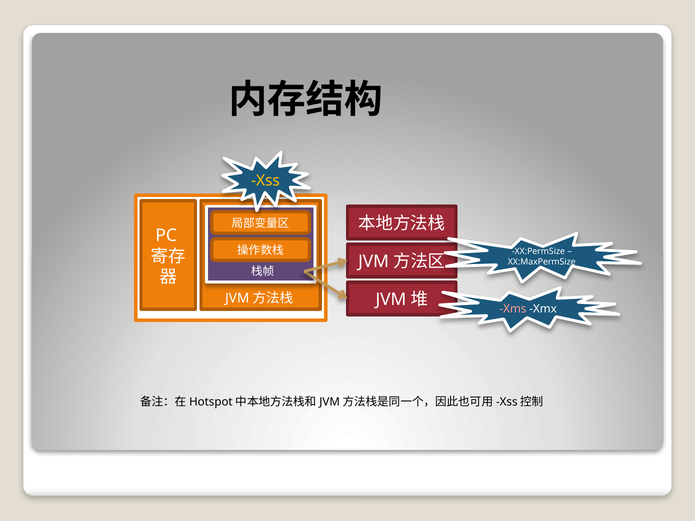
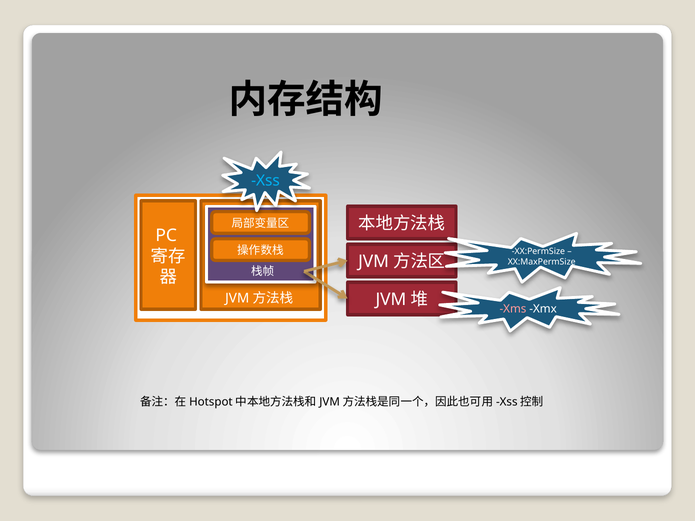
Xss colour: yellow -> light blue (265, 181)
